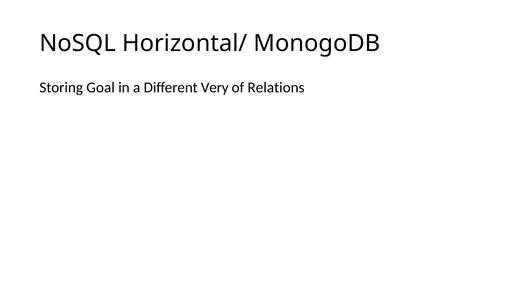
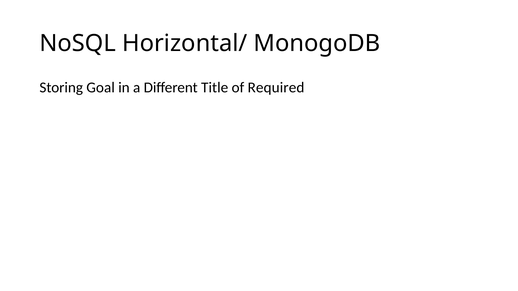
Very: Very -> Title (215, 88)
Relations: Relations -> Required (276, 88)
